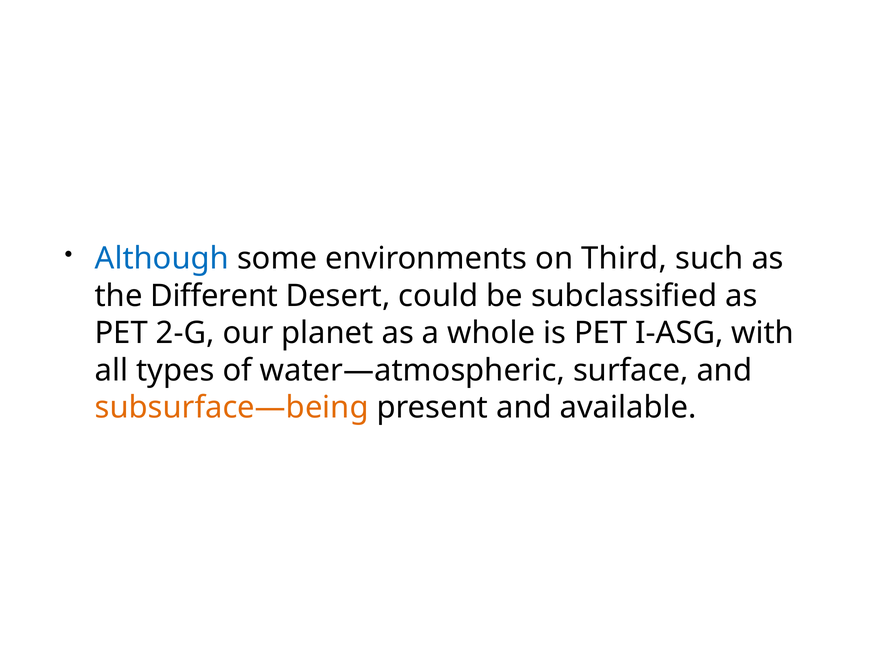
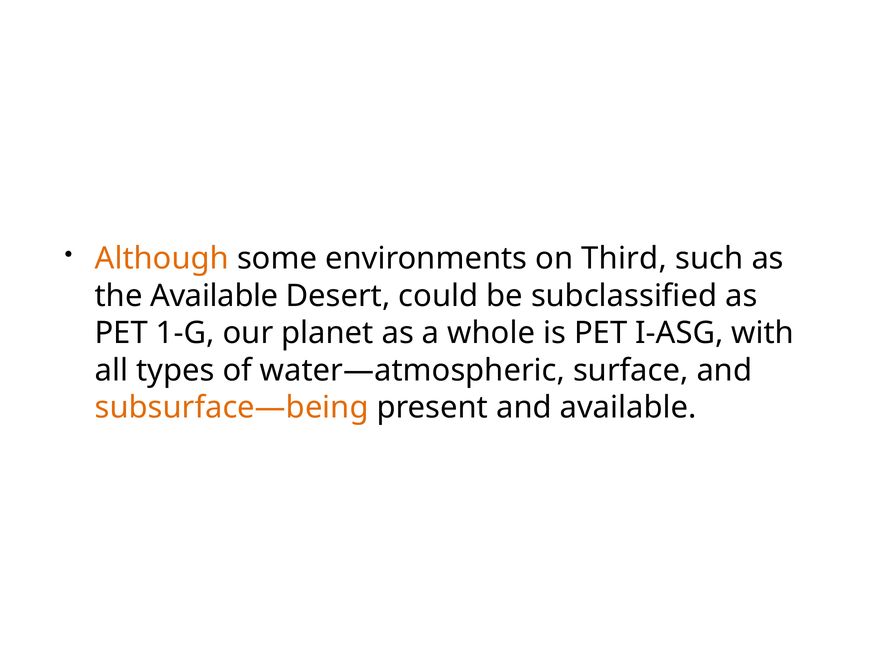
Although colour: blue -> orange (162, 258)
the Different: Different -> Available (214, 296)
2-G: 2-G -> 1-G (185, 333)
